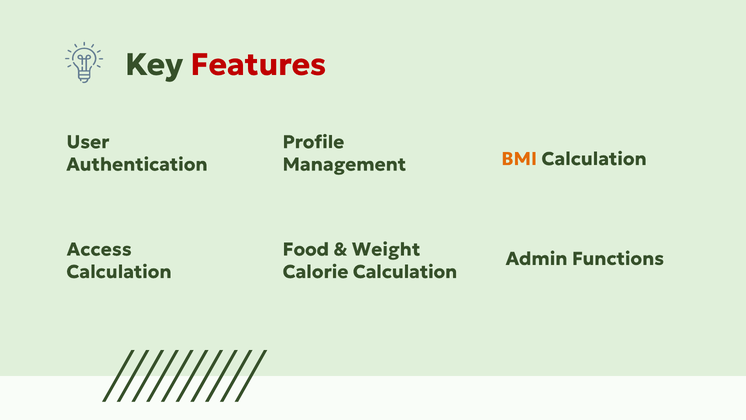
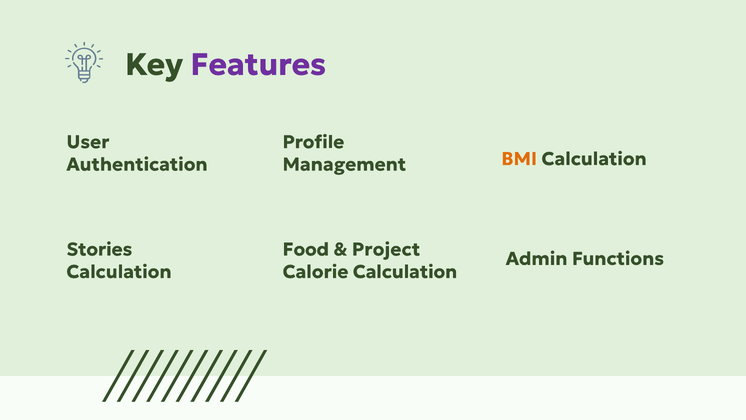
Features colour: red -> purple (258, 65)
Access: Access -> Stories (99, 249)
Weight: Weight -> Project (386, 249)
